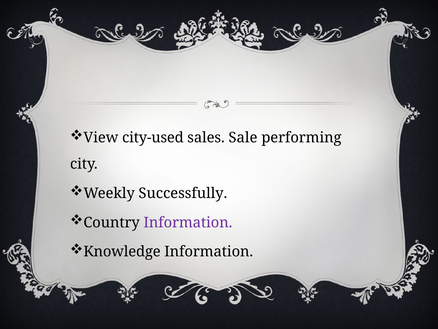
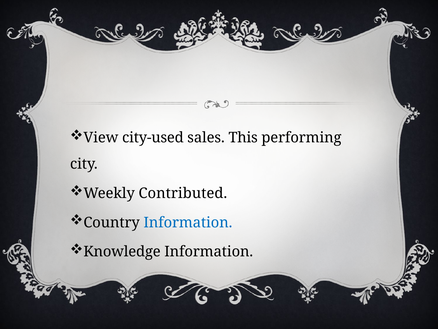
Sale: Sale -> This (243, 138)
Successfully: Successfully -> Contributed (183, 193)
Information colour: purple -> blue (188, 222)
